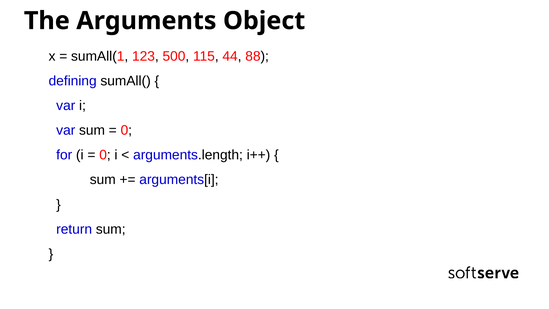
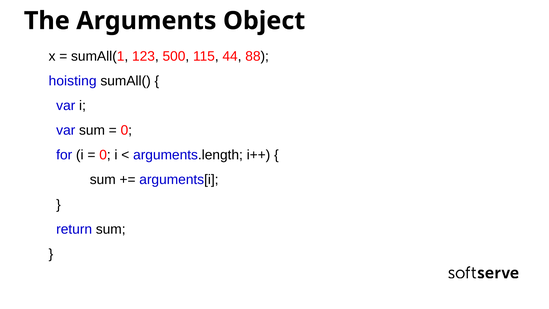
defining: defining -> hoisting (73, 81)
